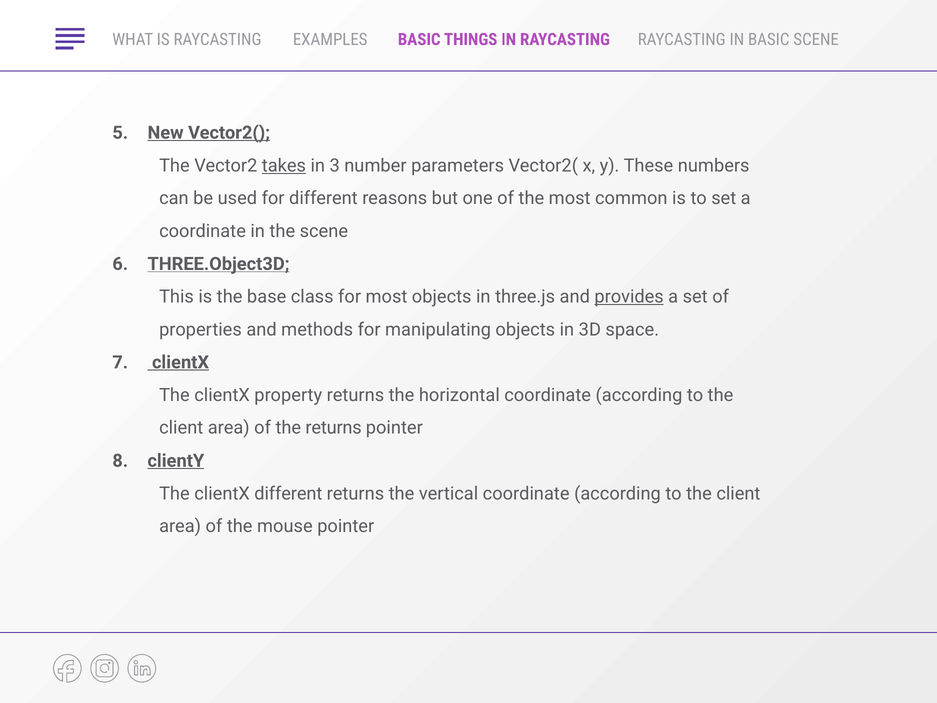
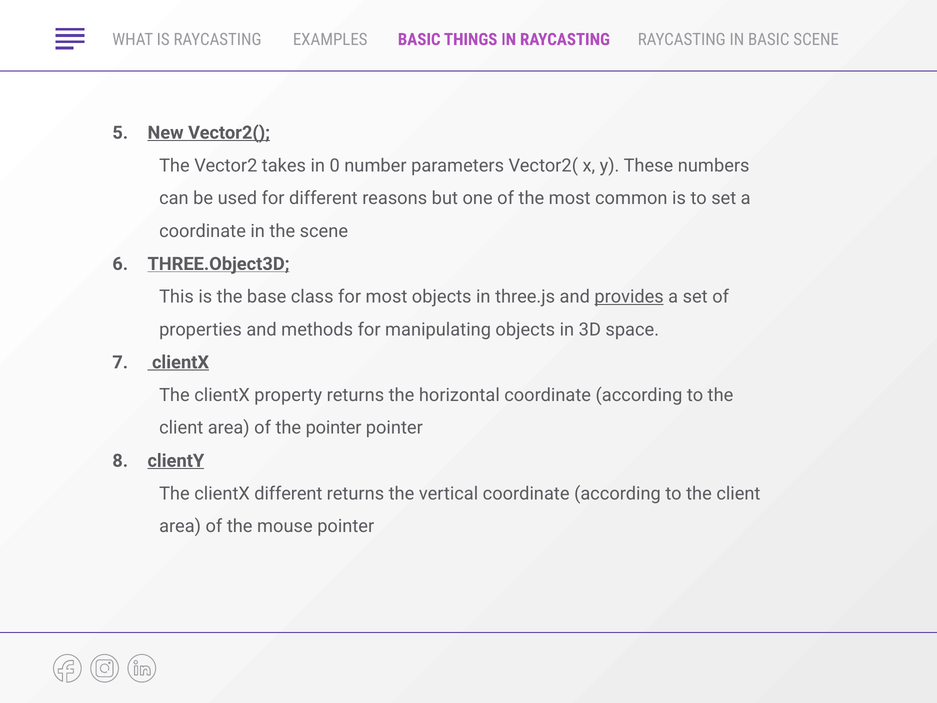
takes underline: present -> none (284, 165)
3: 3 -> 0 (335, 165)
the returns: returns -> pointer (334, 428)
